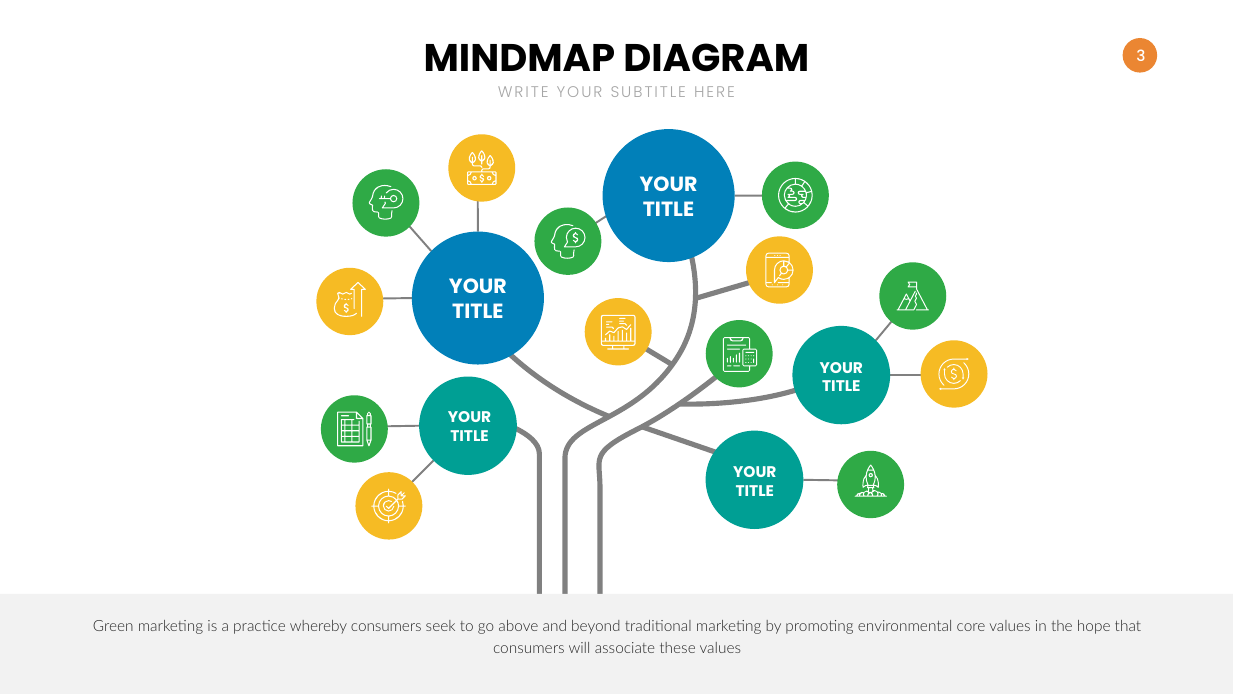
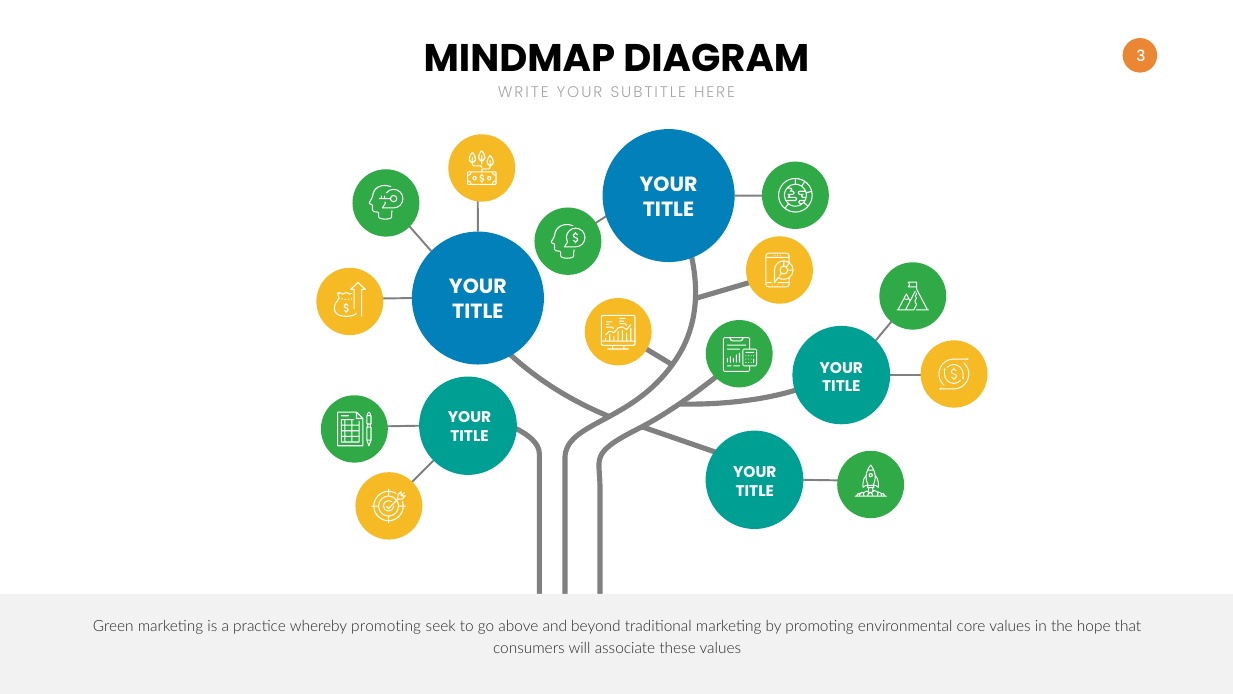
whereby consumers: consumers -> promoting (386, 626)
